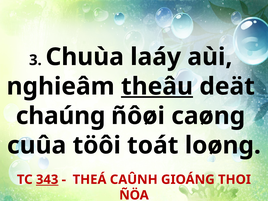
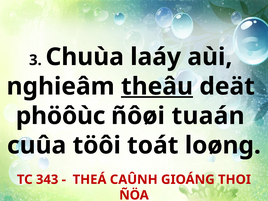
chaúng: chaúng -> phöôùc (61, 116)
caøng: caøng -> tuaán (208, 116)
343 underline: present -> none (47, 180)
